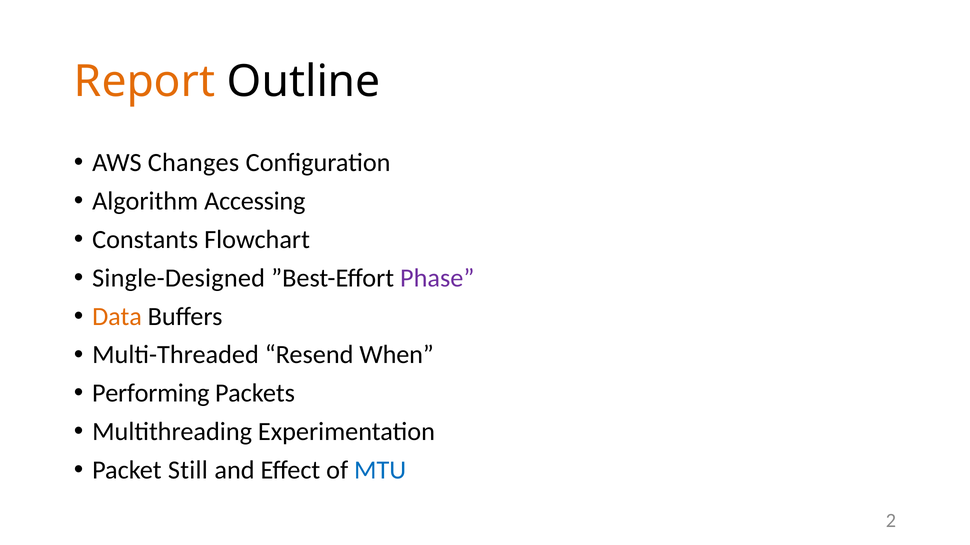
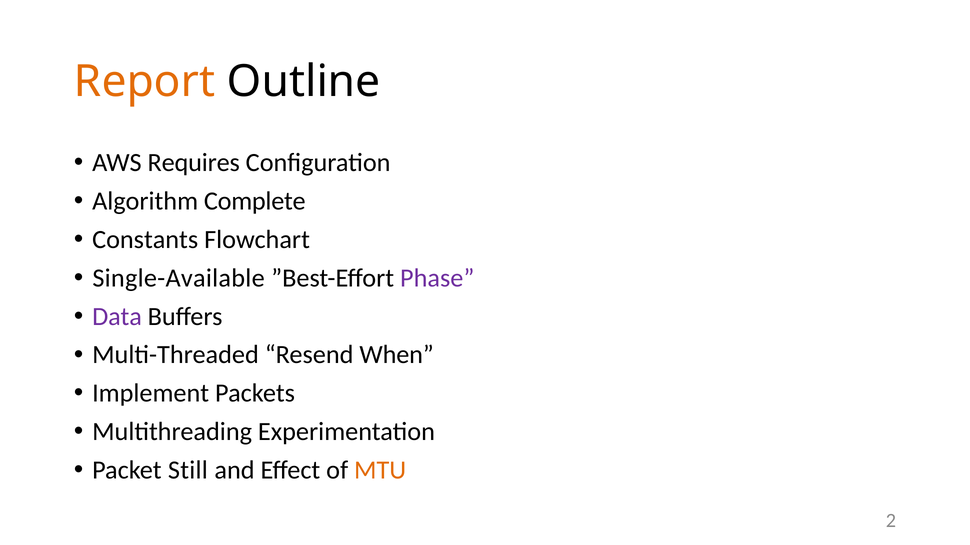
Changes: Changes -> Requires (194, 163)
Accessing: Accessing -> Complete (255, 201)
Single-Designed: Single-Designed -> Single-Available (179, 278)
Data colour: orange -> purple (117, 317)
Performing: Performing -> Implement (151, 394)
MTU colour: blue -> orange (380, 471)
